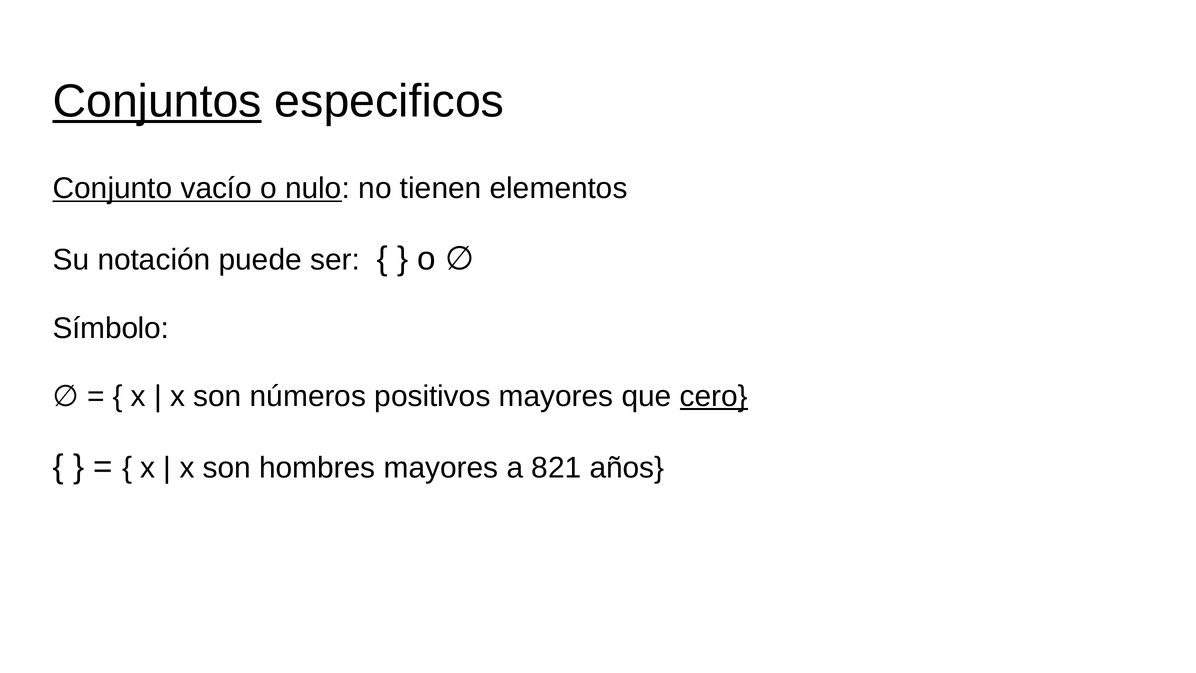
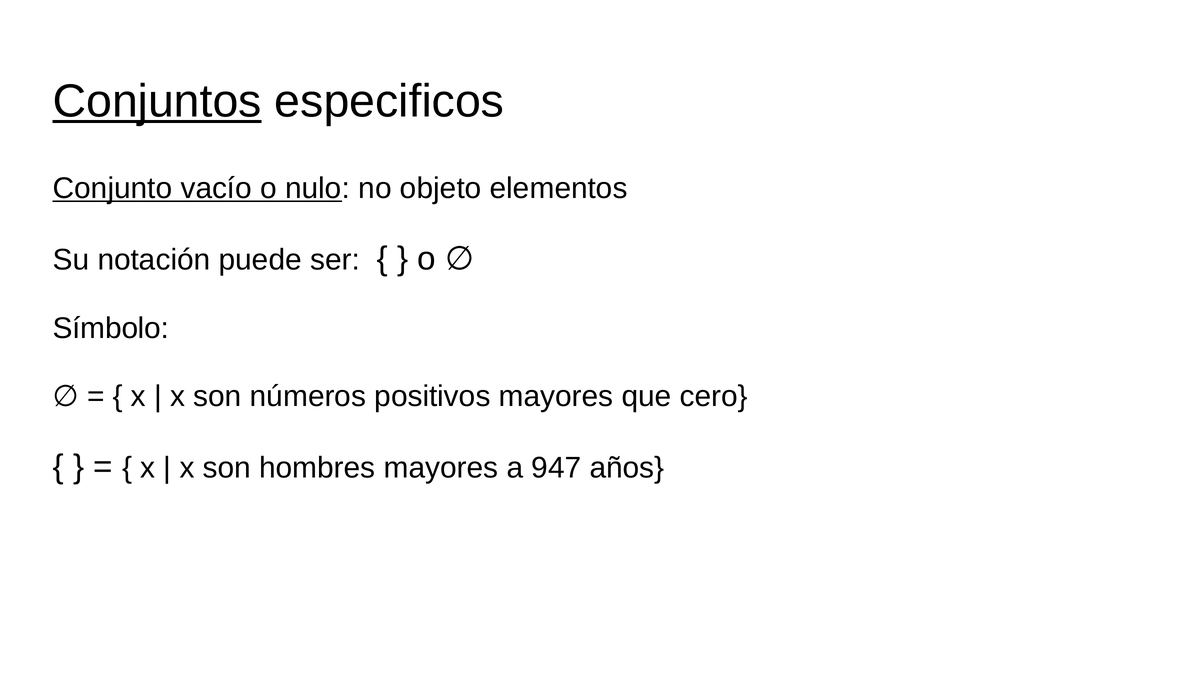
tienen: tienen -> objeto (441, 188)
cero underline: present -> none (714, 396)
821: 821 -> 947 (556, 468)
